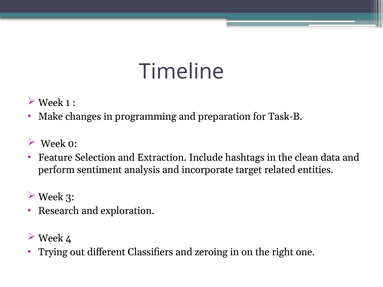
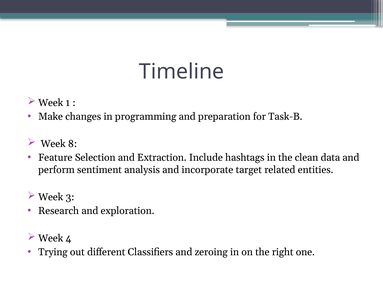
0: 0 -> 8 (72, 144)
